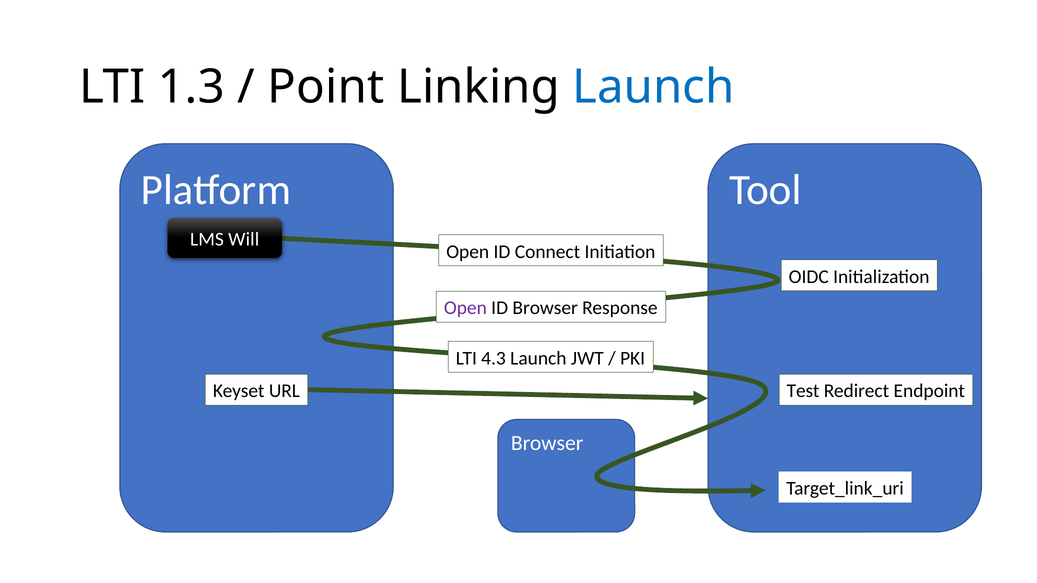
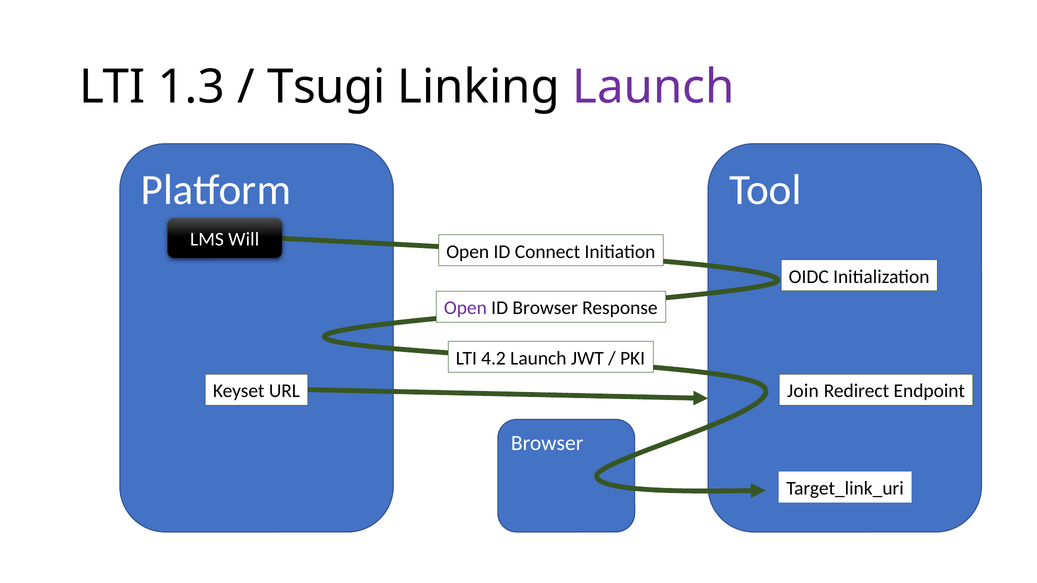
Point: Point -> Tsugi (326, 87)
Launch colour: blue -> purple (653, 87)
4.3: 4.3 -> 4.2 (494, 358)
Test: Test -> Join (803, 391)
